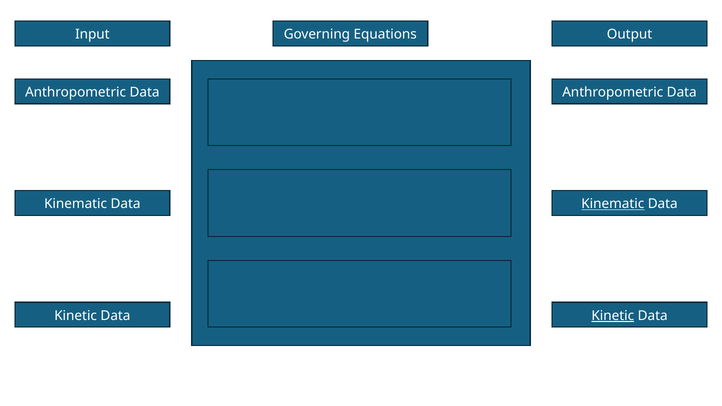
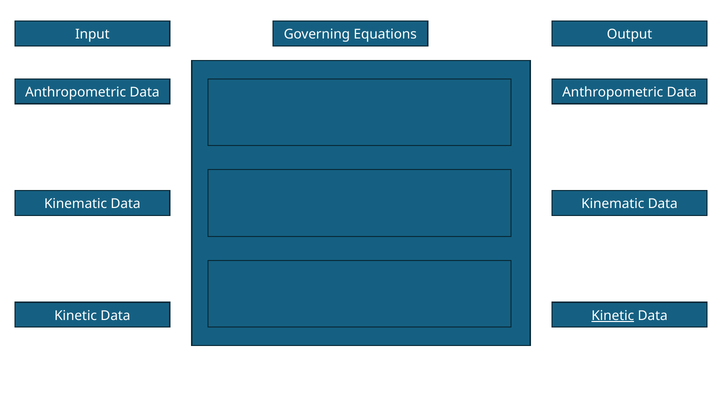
Kinematic underline: present -> none (613, 204)
